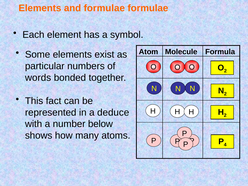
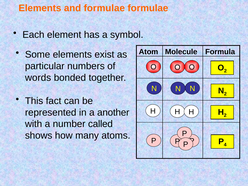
deduce: deduce -> another (113, 112)
below: below -> called (100, 124)
